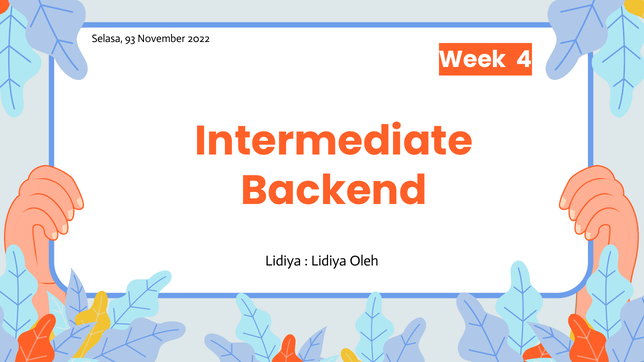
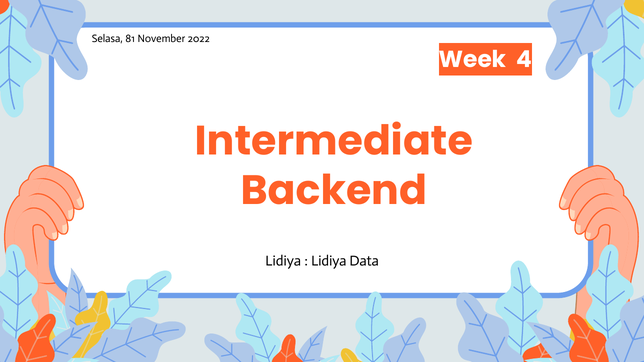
93: 93 -> 81 (130, 39)
Oleh: Oleh -> Data (364, 261)
